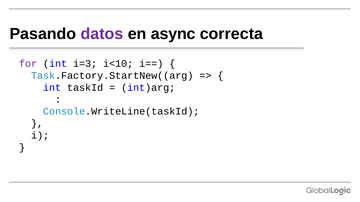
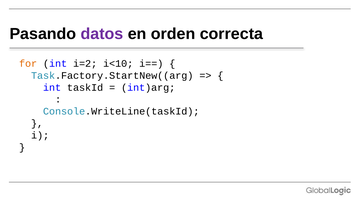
async: async -> orden (173, 34)
for colour: purple -> orange (28, 64)
i=3: i=3 -> i=2 (85, 64)
